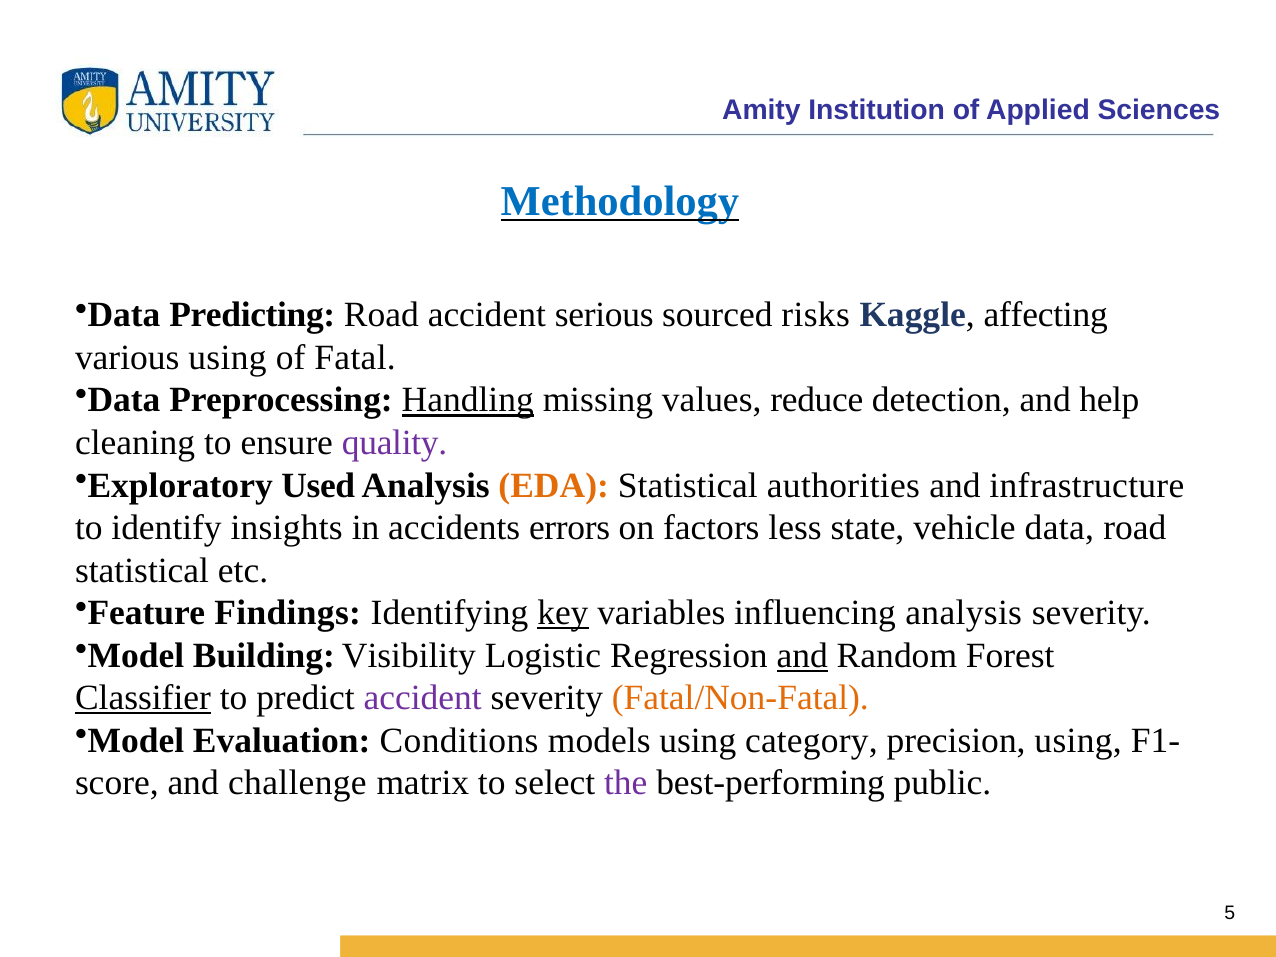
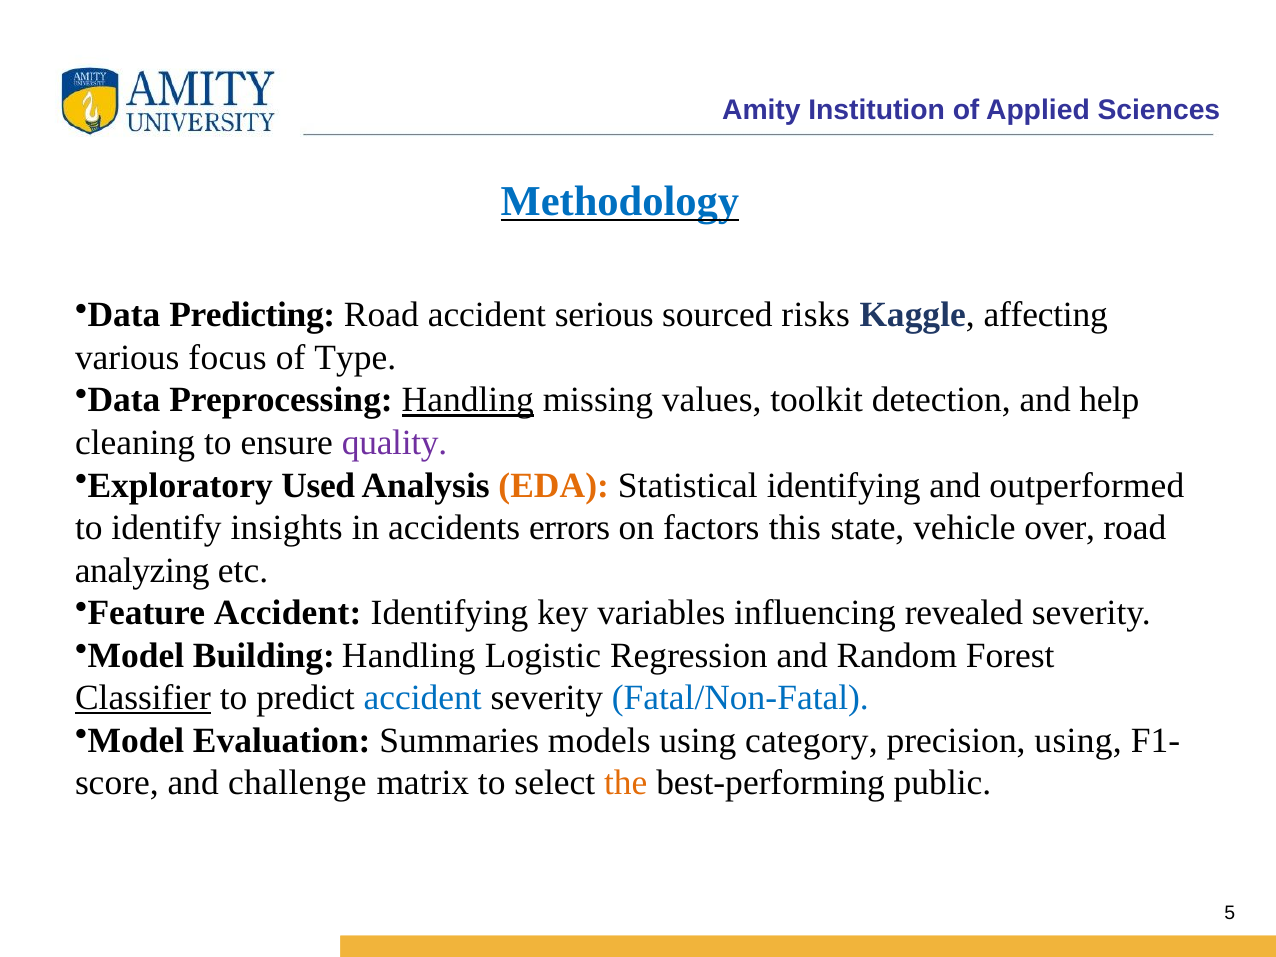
various using: using -> focus (227, 358)
Fatal: Fatal -> Type (355, 358)
reduce: reduce -> toolkit (817, 400)
Statistical authorities: authorities -> identifying (844, 485)
infrastructure: infrastructure -> outperformed (1087, 485)
less: less -> this (795, 528)
vehicle data: data -> over (1060, 528)
statistical: statistical -> analyzing (142, 570)
Feature Findings: Findings -> Accident (288, 613)
key underline: present -> none (563, 613)
influencing analysis: analysis -> revealed (964, 613)
Building Visibility: Visibility -> Handling (409, 656)
and underline: present -> none (802, 656)
accident colour: purple -> blue (423, 698)
Fatal/Non-Fatal colour: orange -> blue (740, 698)
Conditions: Conditions -> Summaries (459, 741)
the colour: purple -> orange (626, 783)
